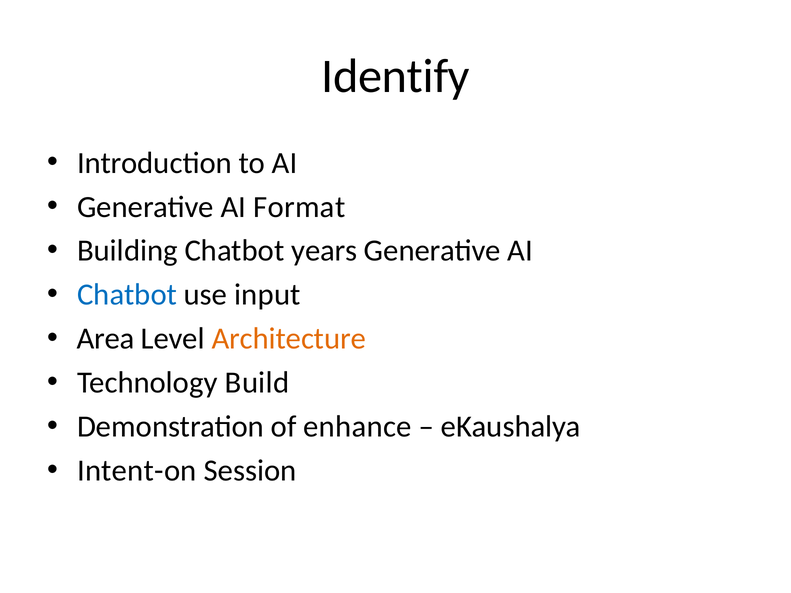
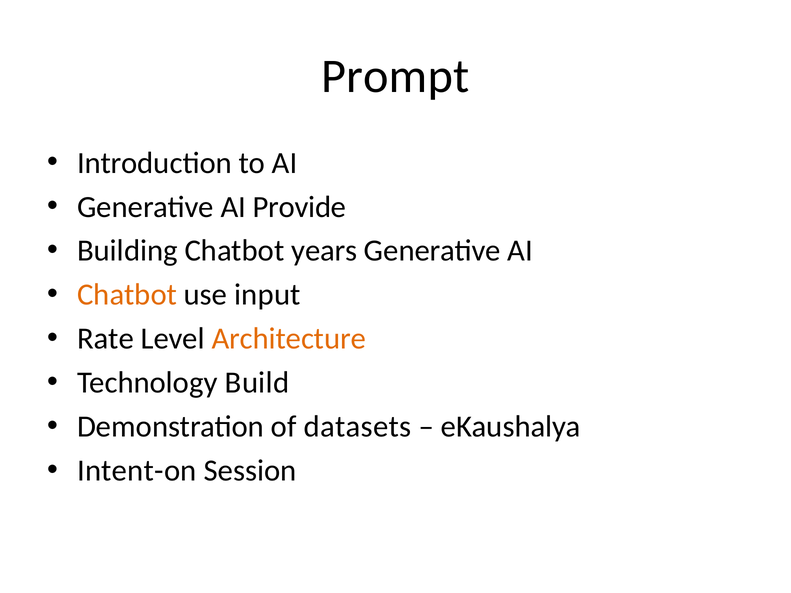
Identify: Identify -> Prompt (395, 77)
Format: Format -> Provide (300, 207)
Chatbot colour: blue -> orange (127, 295)
Area: Area -> Rate (106, 339)
enhance: enhance -> datasets (358, 427)
